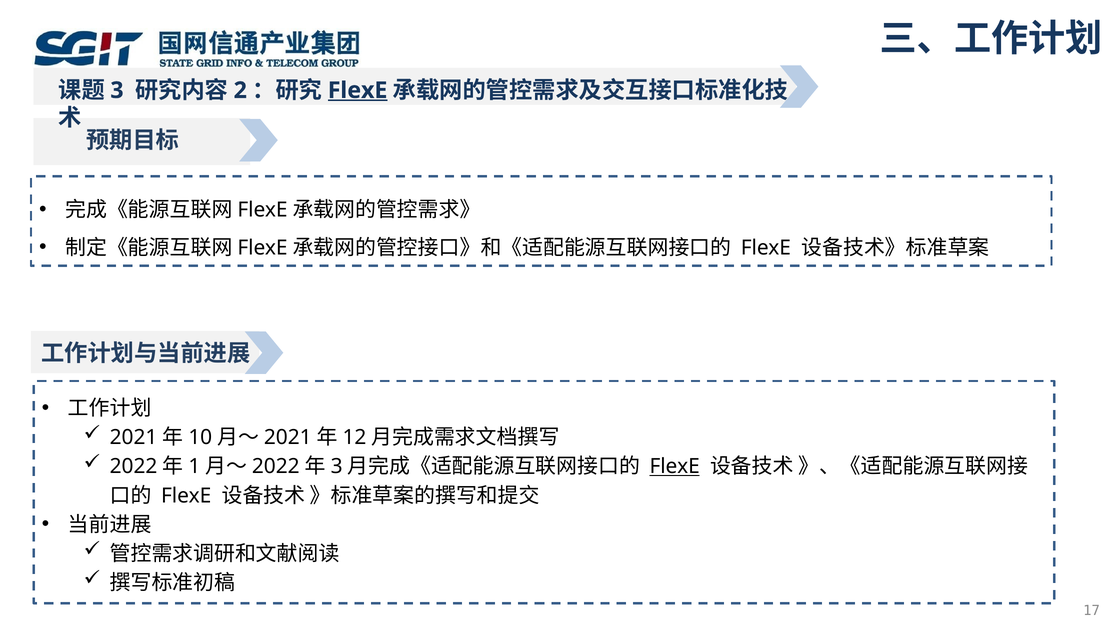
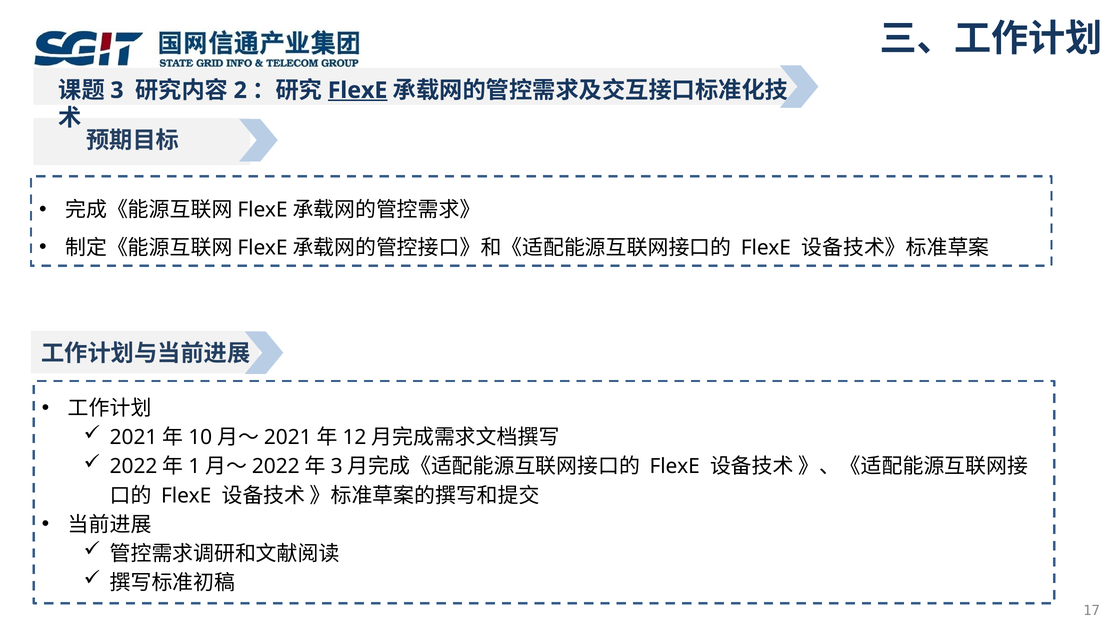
FlexE underline: present -> none (675, 466)
